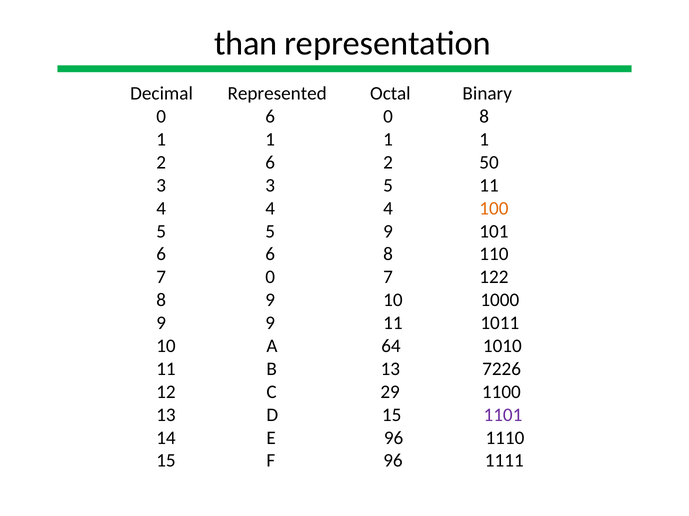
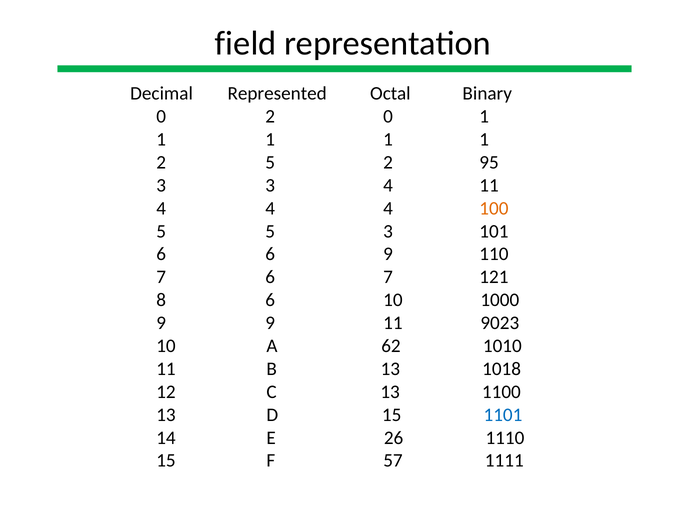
than: than -> field (246, 44)
0 6: 6 -> 2 (270, 117)
0 8: 8 -> 1 (484, 117)
2 6: 6 -> 5 (270, 163)
50: 50 -> 95 (489, 163)
3 5: 5 -> 4 (388, 186)
5 9: 9 -> 3 (388, 232)
6 8: 8 -> 9 (388, 255)
7 0: 0 -> 6 (270, 278)
122: 122 -> 121 (494, 278)
8 9: 9 -> 6 (270, 301)
1011: 1011 -> 9023 (500, 323)
64: 64 -> 62 (391, 346)
7226: 7226 -> 1018 (502, 369)
C 29: 29 -> 13 (390, 392)
1101 colour: purple -> blue (503, 415)
E 96: 96 -> 26 (394, 438)
F 96: 96 -> 57 (393, 461)
